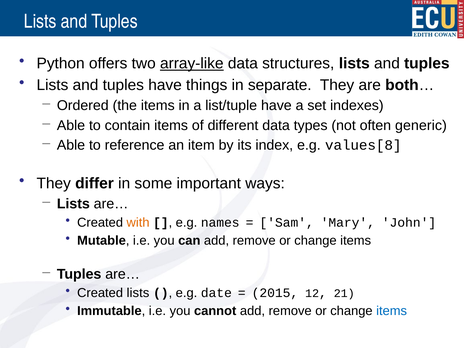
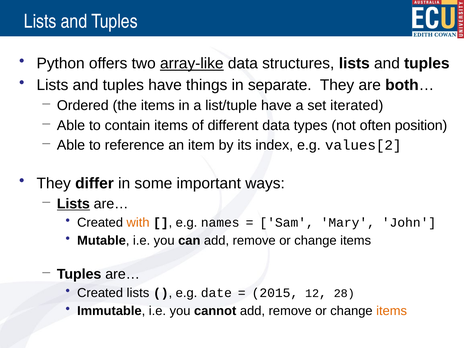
indexes: indexes -> iterated (357, 106)
generic: generic -> position (421, 125)
values[8: values[8 -> values[2 (363, 145)
Lists underline: none -> present (73, 204)
21: 21 -> 28 (344, 293)
items colour: blue -> orange (392, 311)
